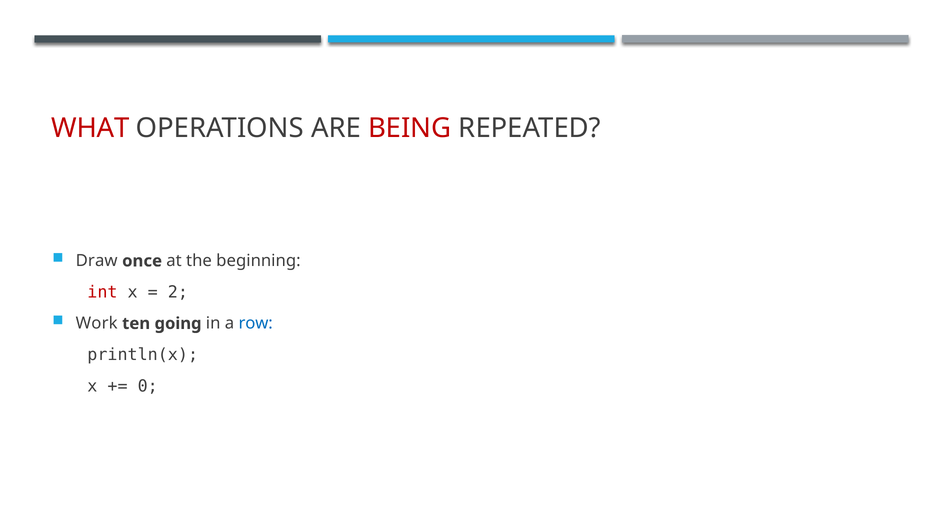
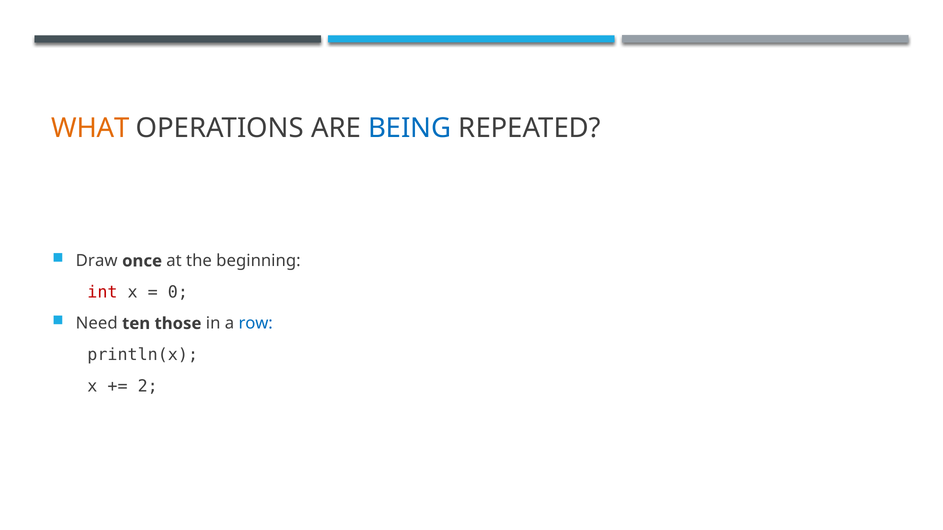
WHAT colour: red -> orange (90, 128)
BEING colour: red -> blue (410, 128)
2: 2 -> 0 (178, 292)
Work: Work -> Need (97, 324)
going: going -> those (178, 324)
0: 0 -> 2 (148, 386)
